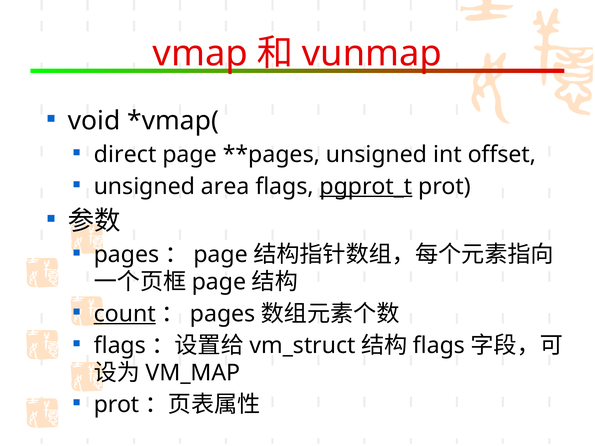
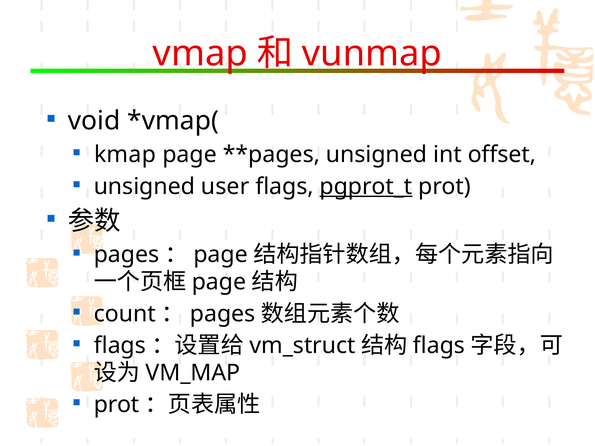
direct: direct -> kmap (125, 155)
area: area -> user (225, 187)
count underline: present -> none (125, 314)
